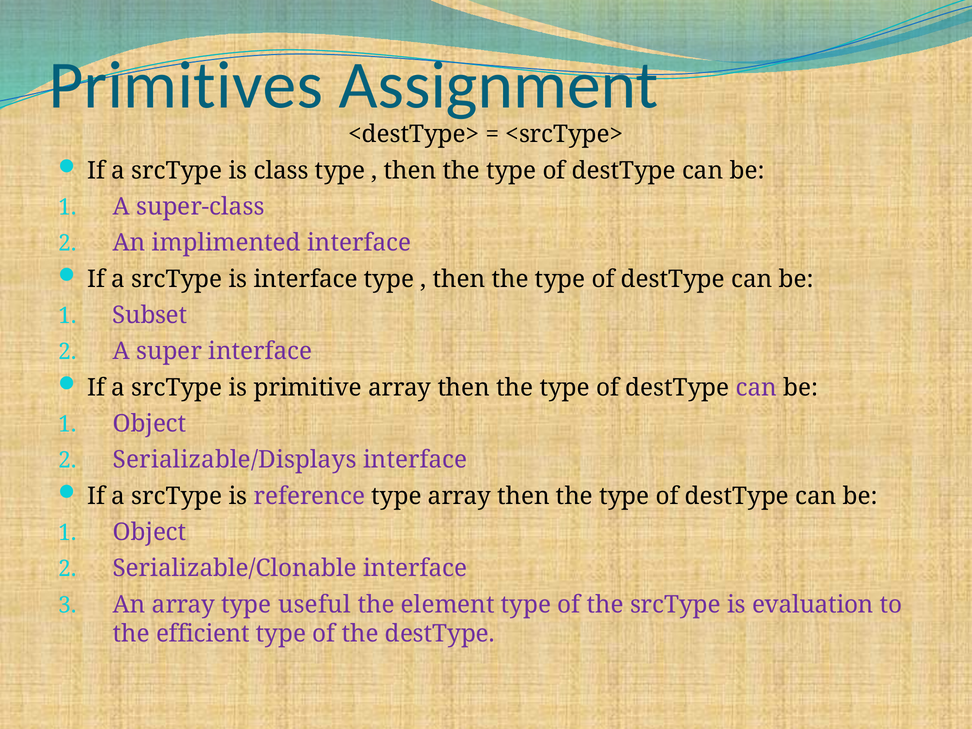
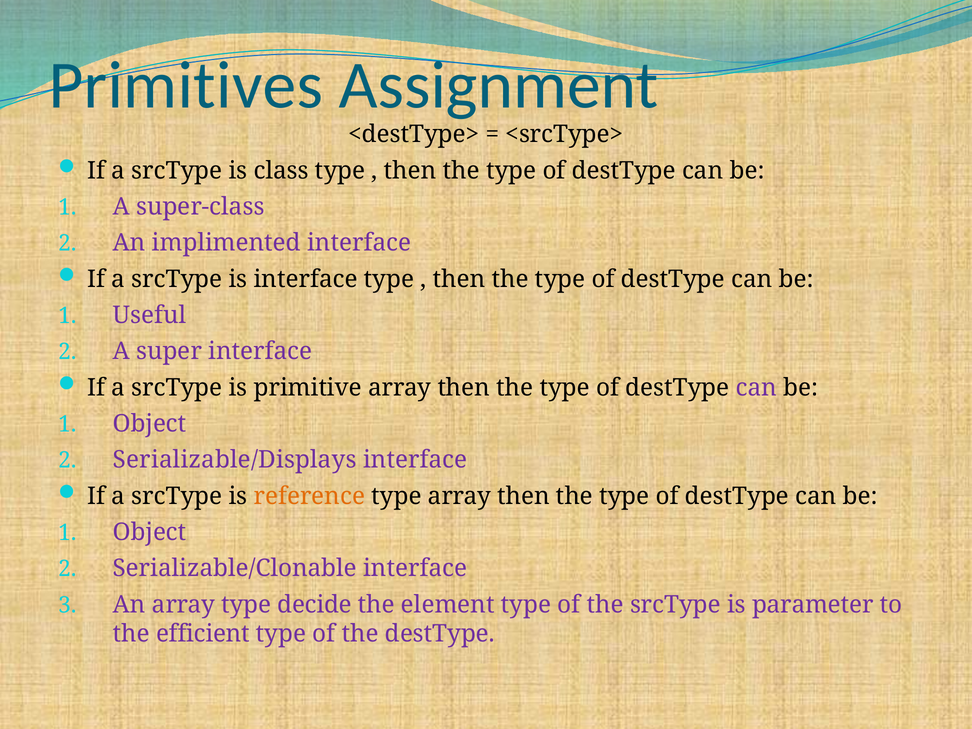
Subset: Subset -> Useful (150, 315)
reference colour: purple -> orange (309, 496)
useful: useful -> decide (315, 605)
evaluation: evaluation -> parameter (813, 605)
